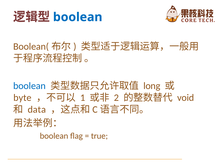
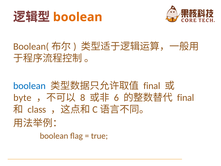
boolean colour: blue -> orange (78, 17)
long: long -> final (152, 86)
1: 1 -> 8 (83, 97)
2: 2 -> 6 (116, 97)
void: void -> final (186, 97)
data: data -> class (37, 109)
